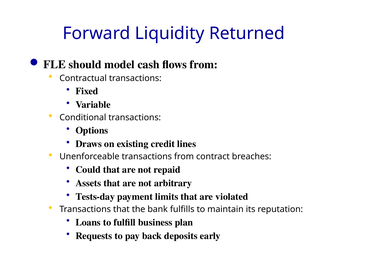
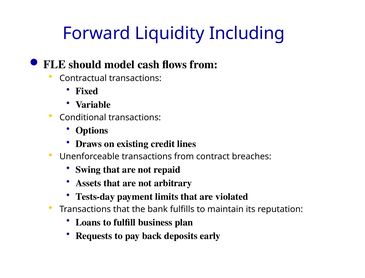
Returned: Returned -> Including (247, 34)
Could: Could -> Swing (88, 170)
